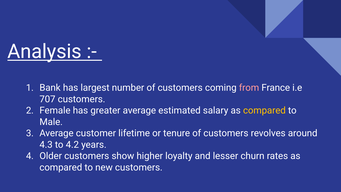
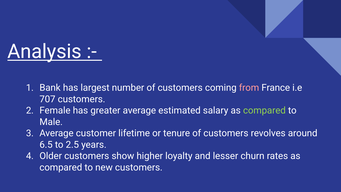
compared colour: yellow -> light green (264, 110)
4.3: 4.3 -> 6.5 (46, 145)
4.2: 4.2 -> 2.5 (72, 145)
